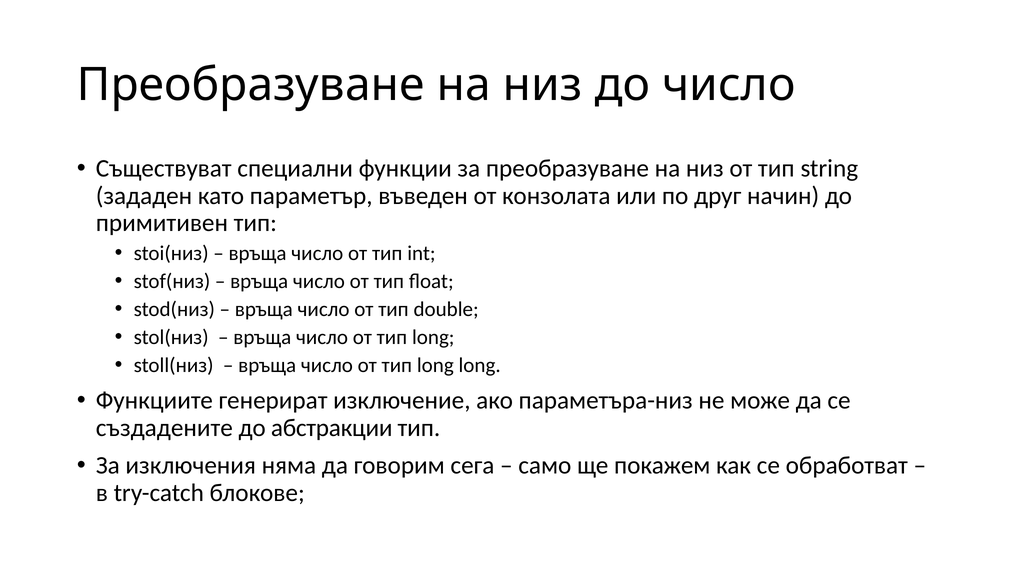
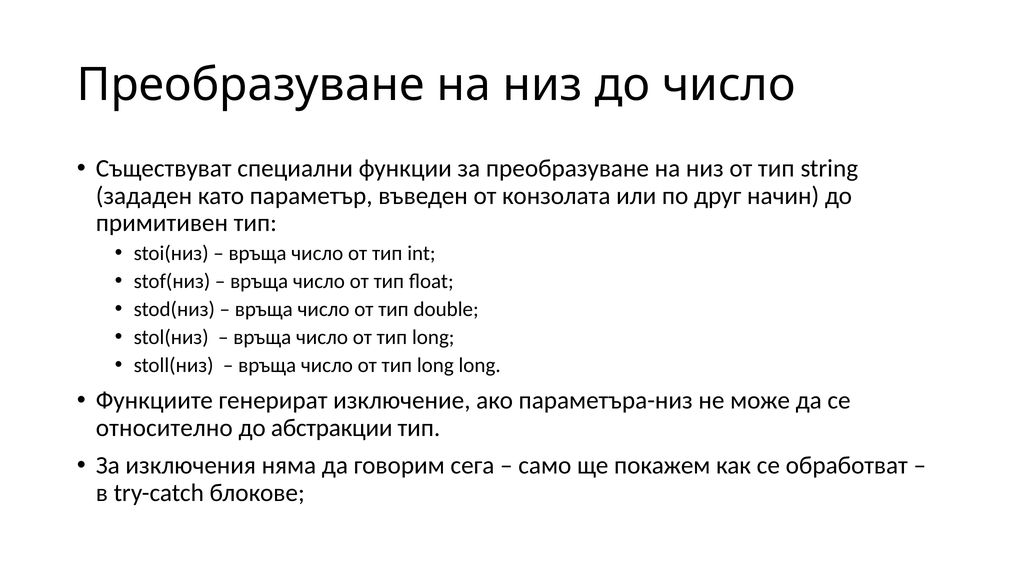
създадените: създадените -> относително (164, 428)
